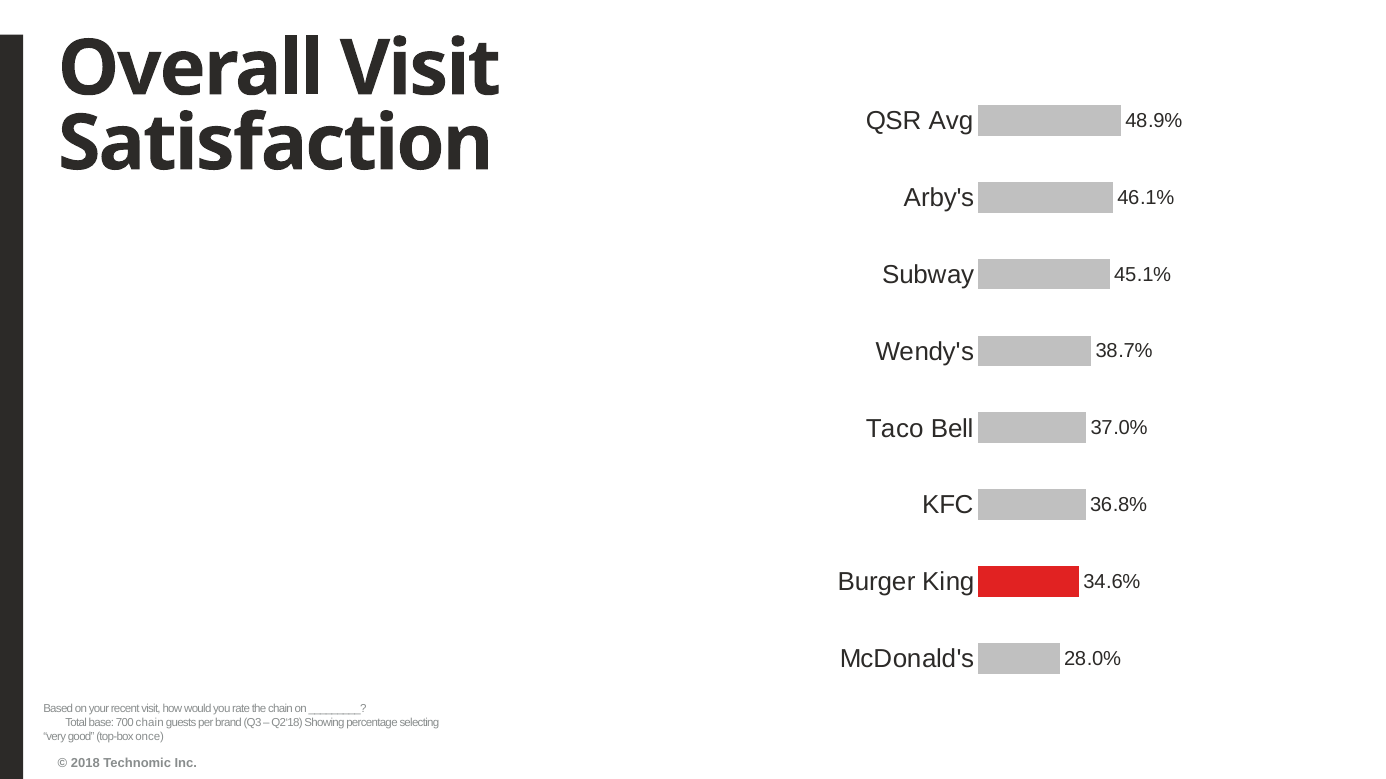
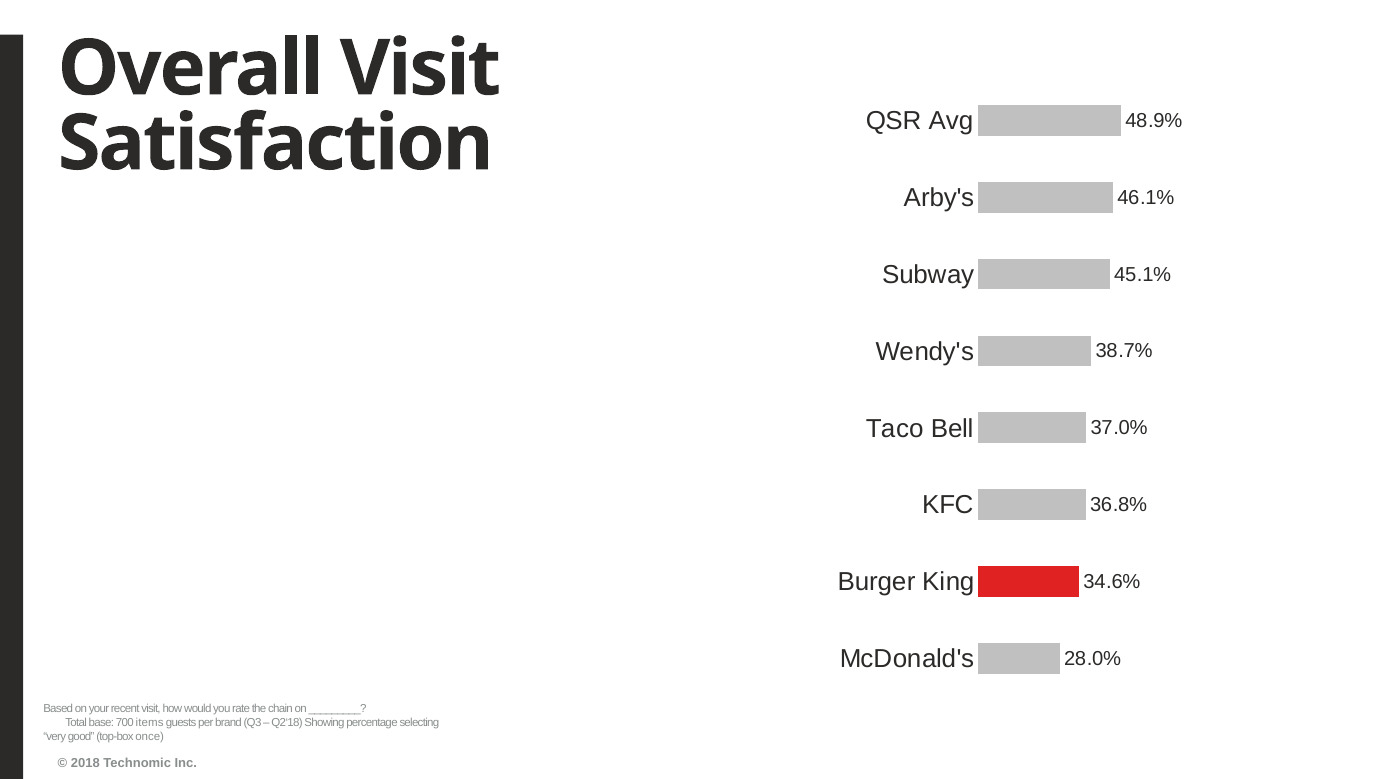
700 chain: chain -> items (150, 723)
